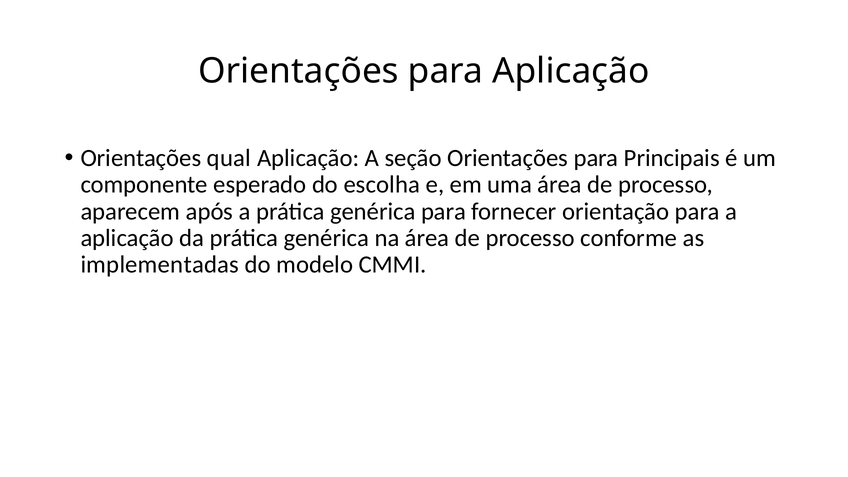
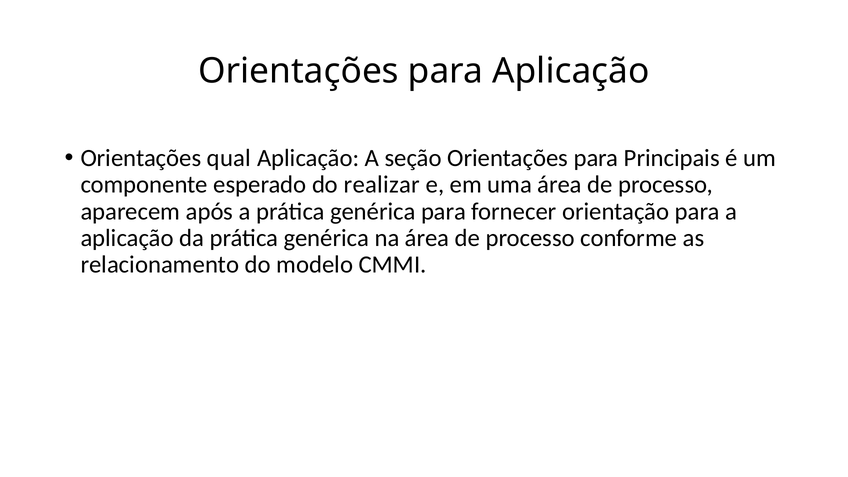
escolha: escolha -> realizar (382, 185)
implementadas: implementadas -> relacionamento (160, 265)
